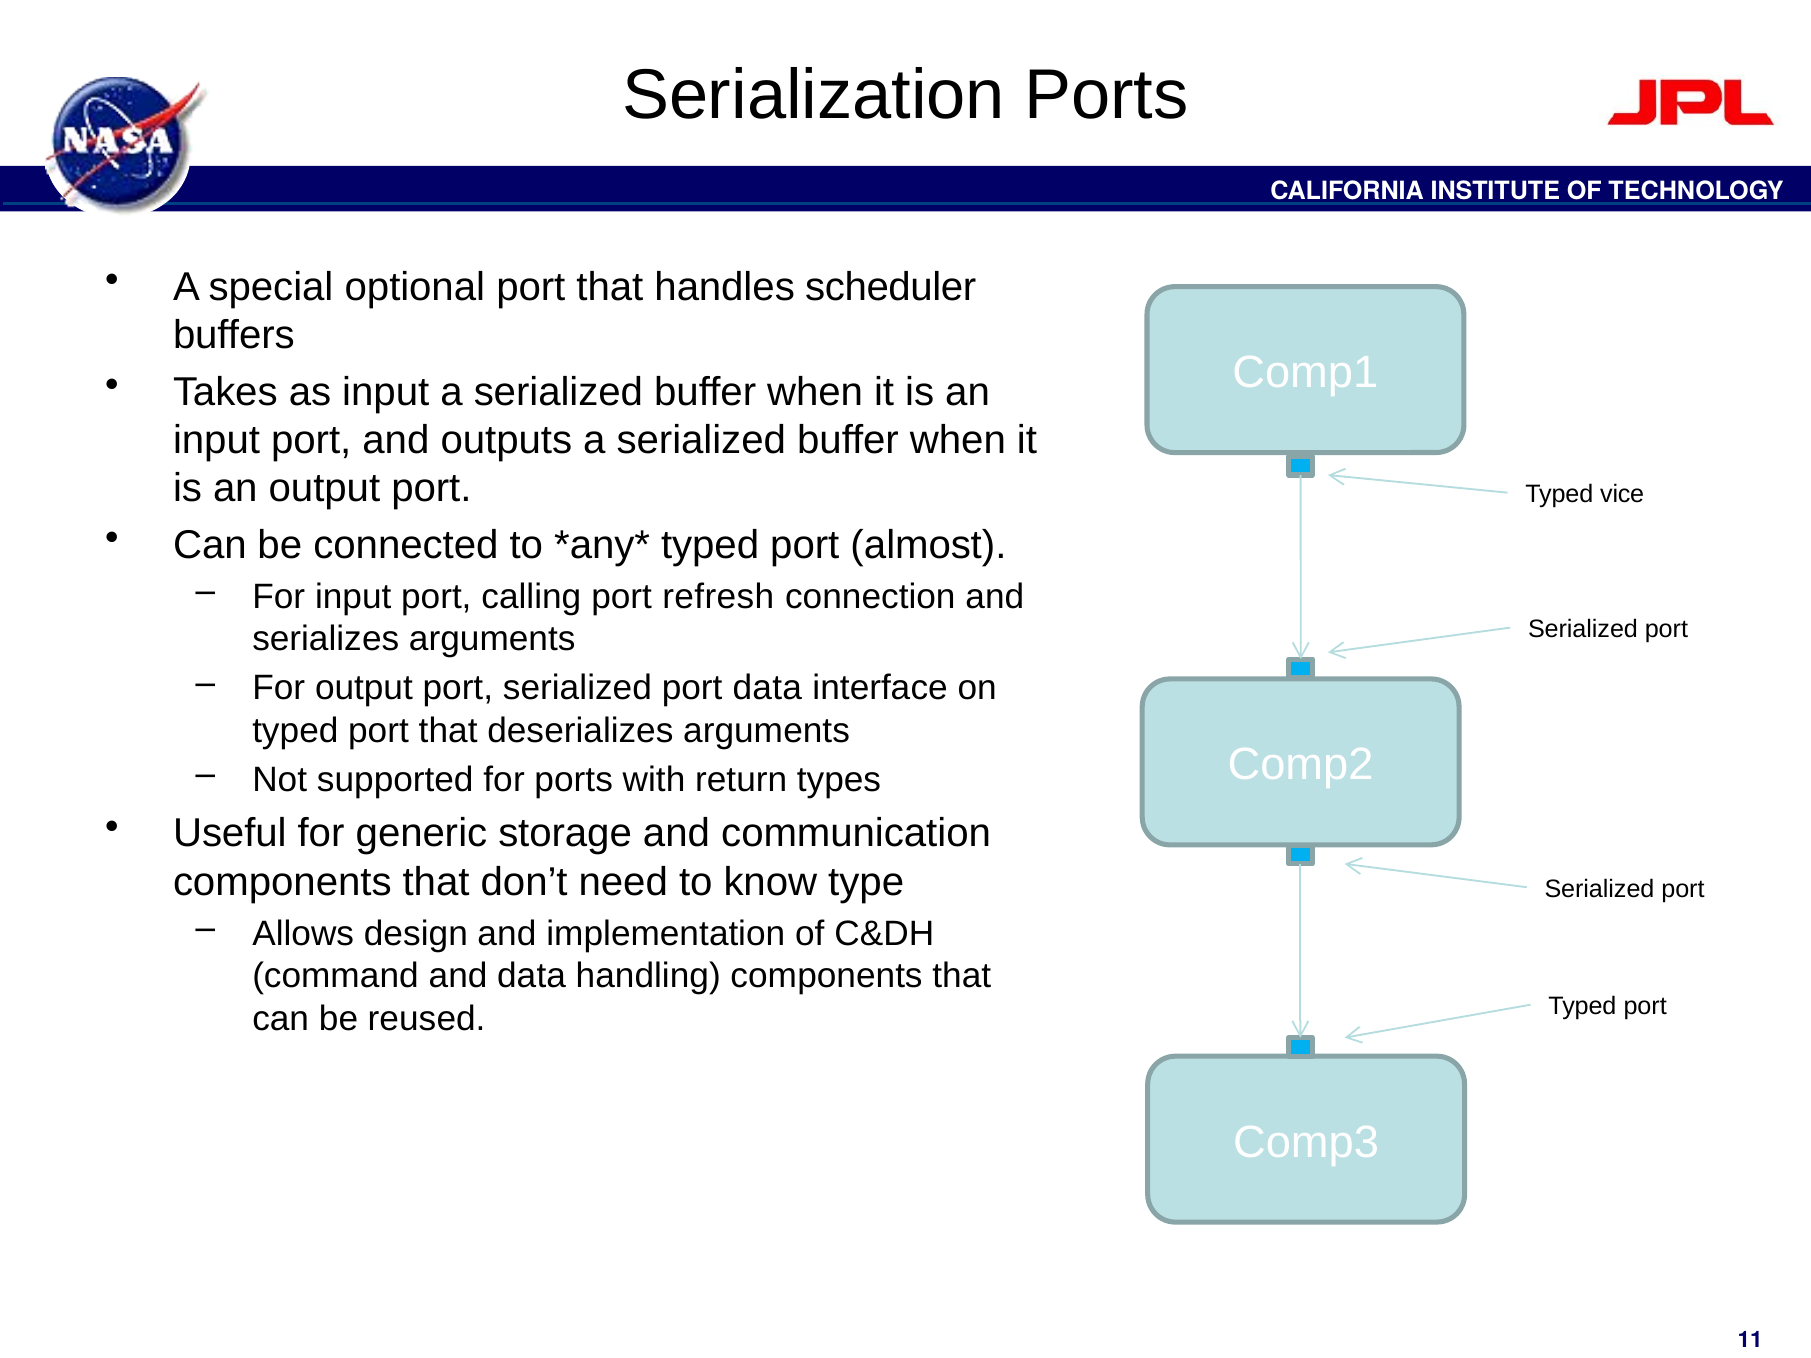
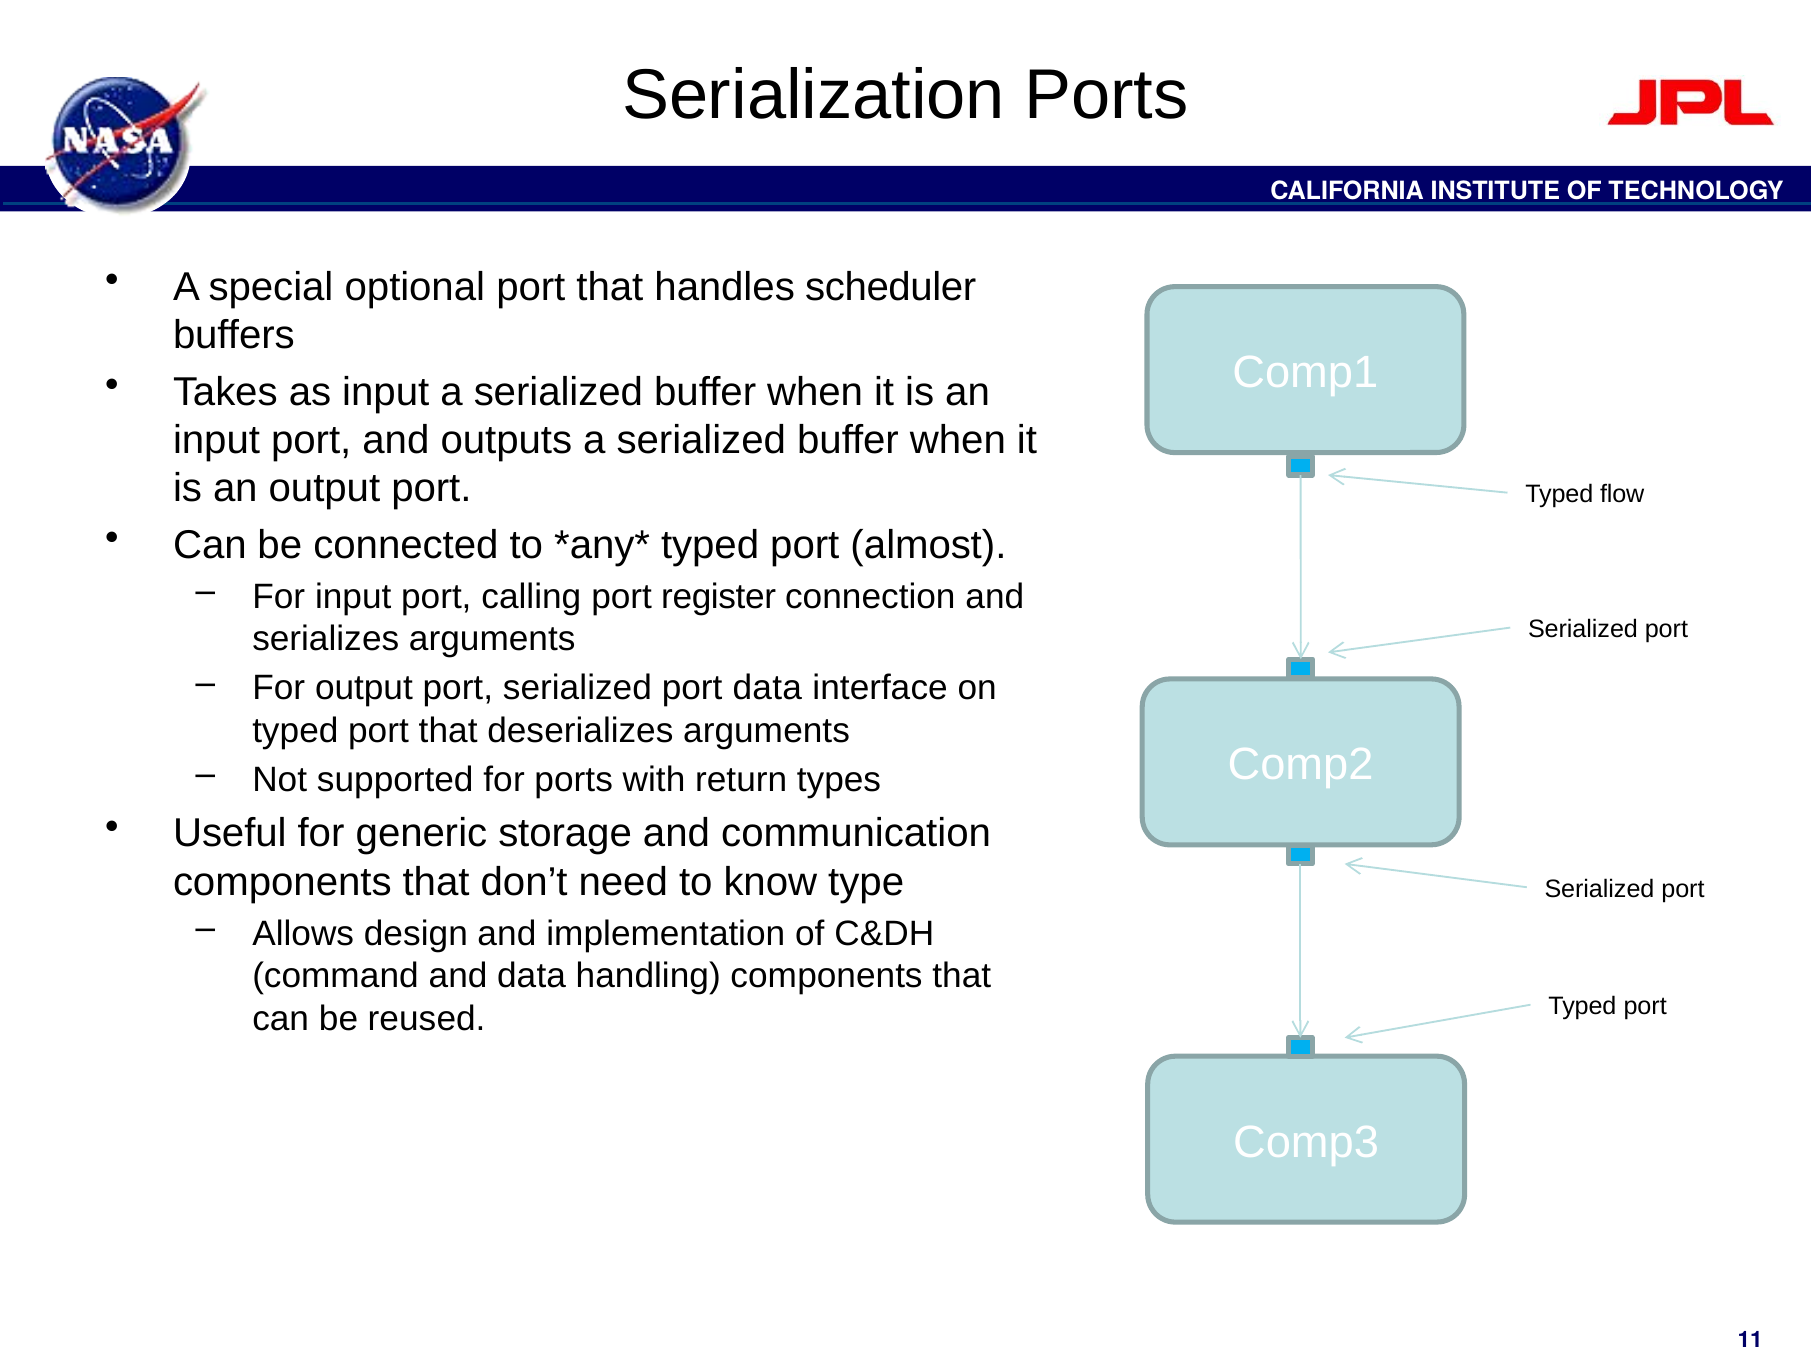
vice: vice -> flow (1622, 494)
refresh: refresh -> register (719, 597)
